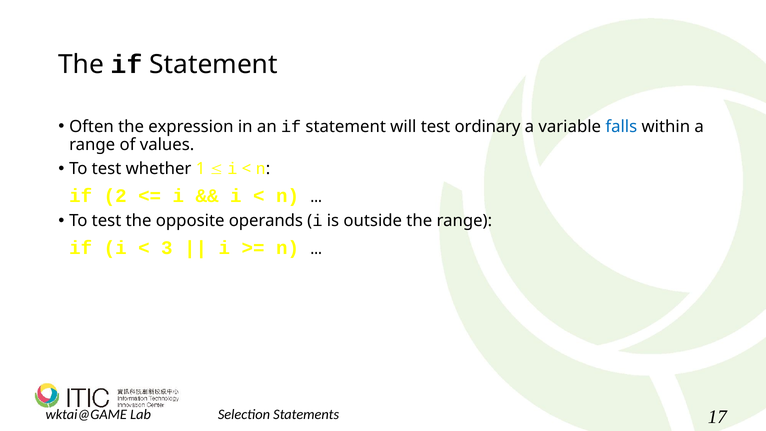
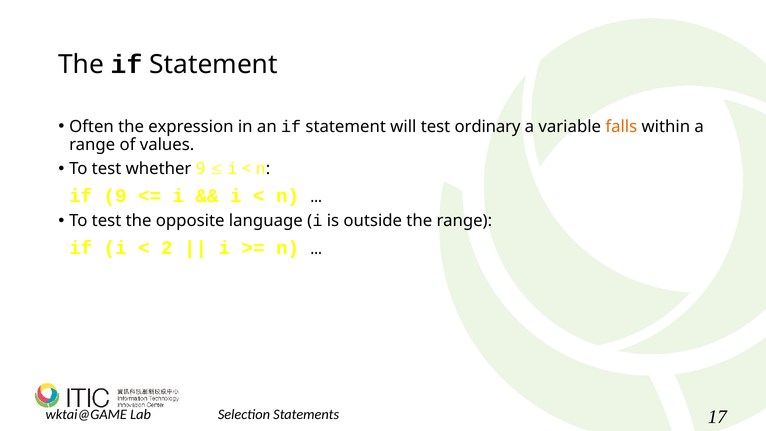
falls colour: blue -> orange (621, 127)
whether 1: 1 -> 9 (201, 169)
if 2: 2 -> 9 (115, 196)
operands: operands -> language (266, 221)
3: 3 -> 2 (167, 248)
